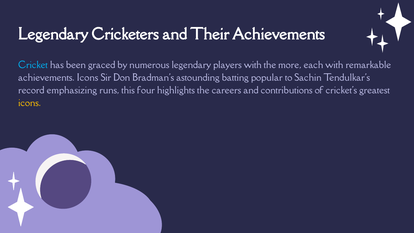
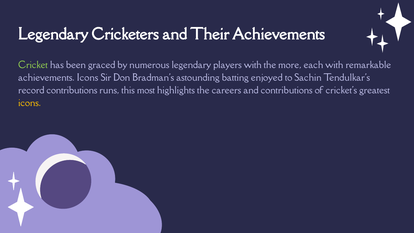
Cricket colour: light blue -> light green (33, 65)
popular: popular -> enjoyed (267, 78)
record emphasizing: emphasizing -> contributions (72, 90)
four: four -> most (146, 90)
